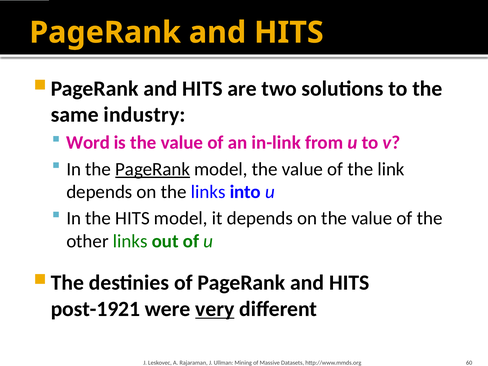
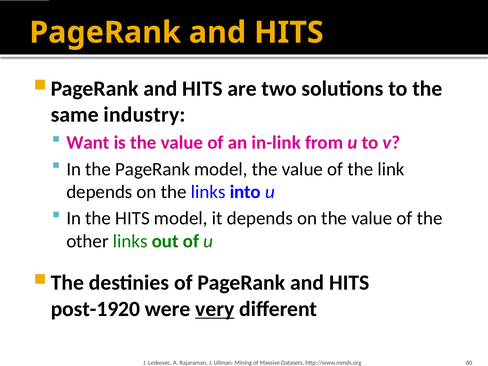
Word: Word -> Want (88, 143)
PageRank underline: present -> none (153, 169)
post-1921: post-1921 -> post-1920 (95, 309)
